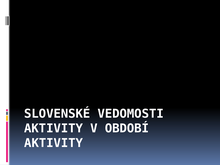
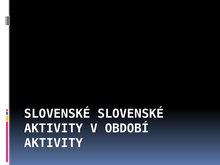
SLOVENSKÉ VEDOMOSTI: VEDOMOSTI -> SLOVENSKÉ (131, 114)
